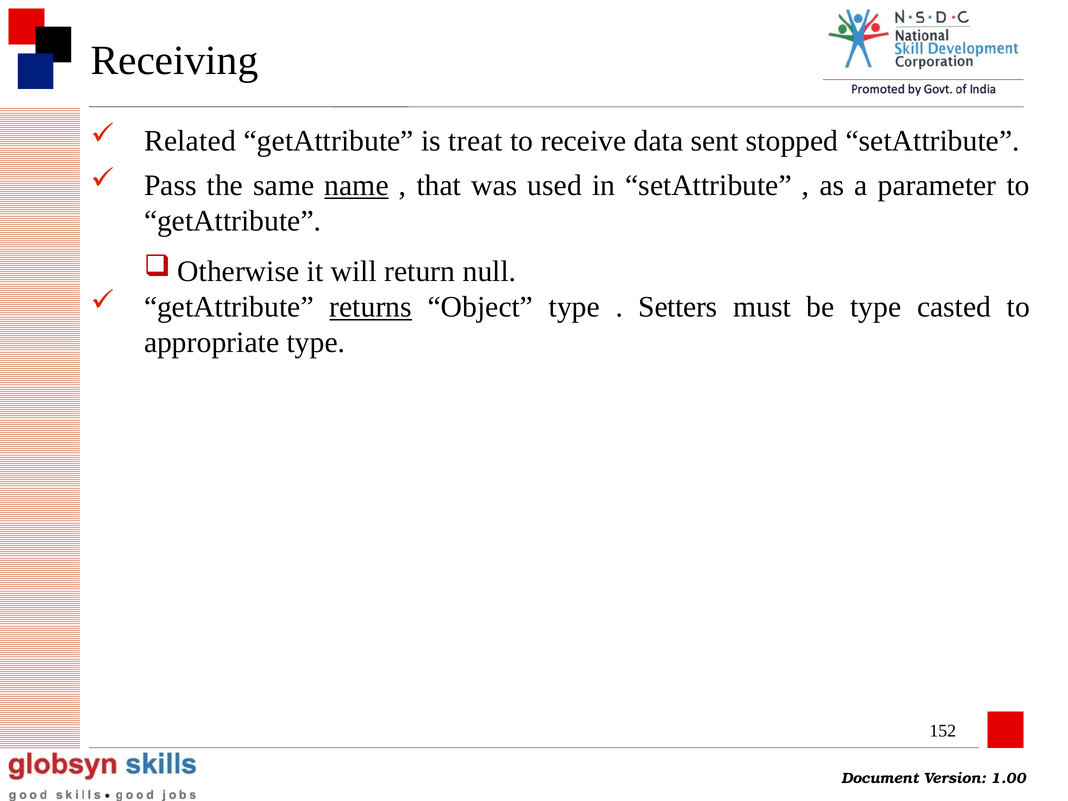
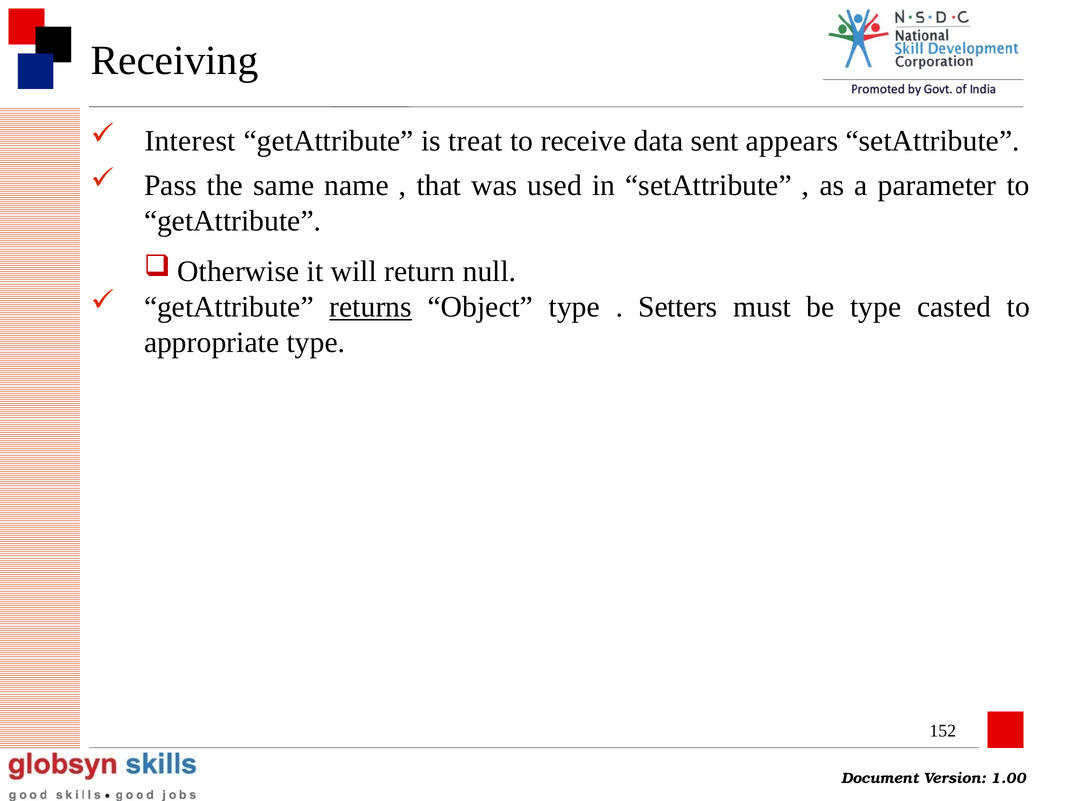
Related: Related -> Interest (190, 141)
stopped: stopped -> appears (792, 141)
name underline: present -> none (357, 185)
